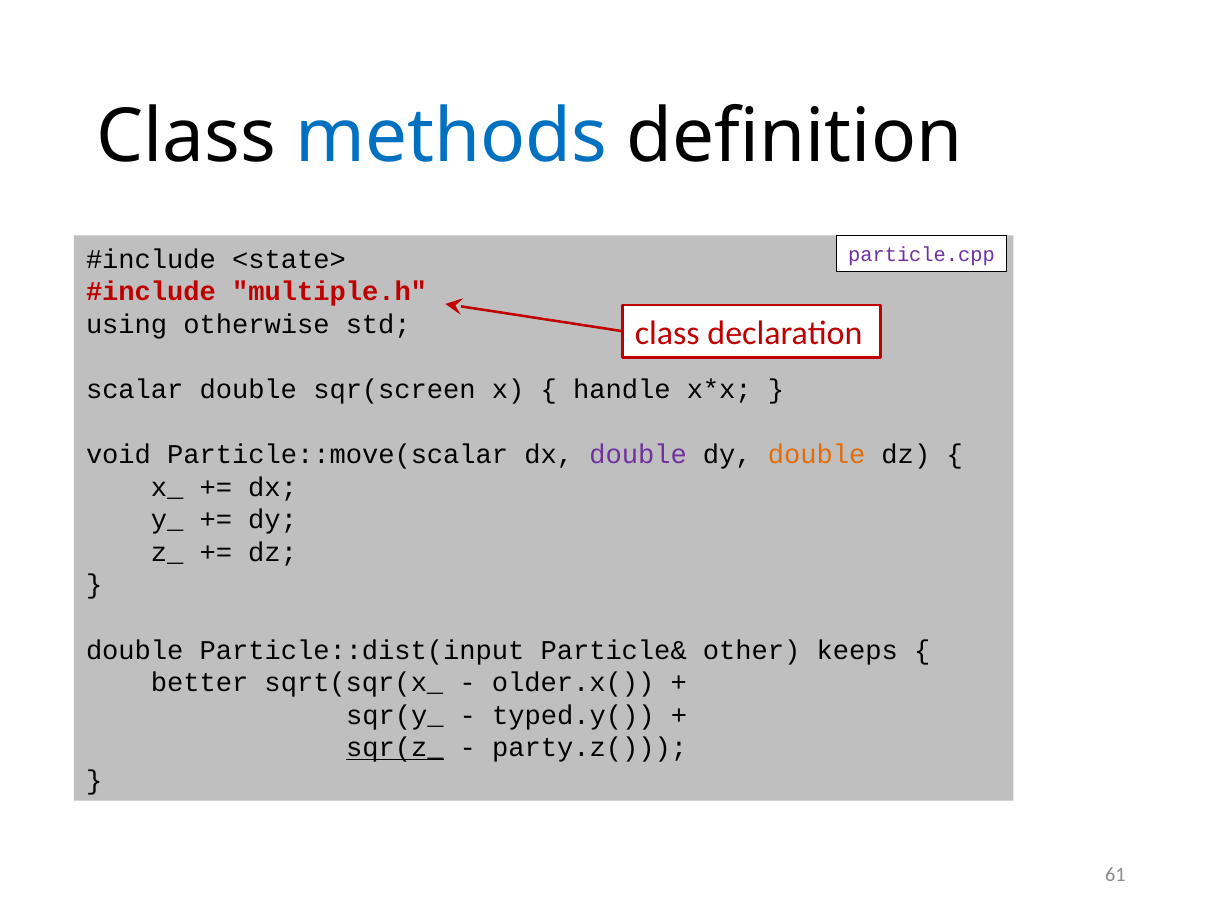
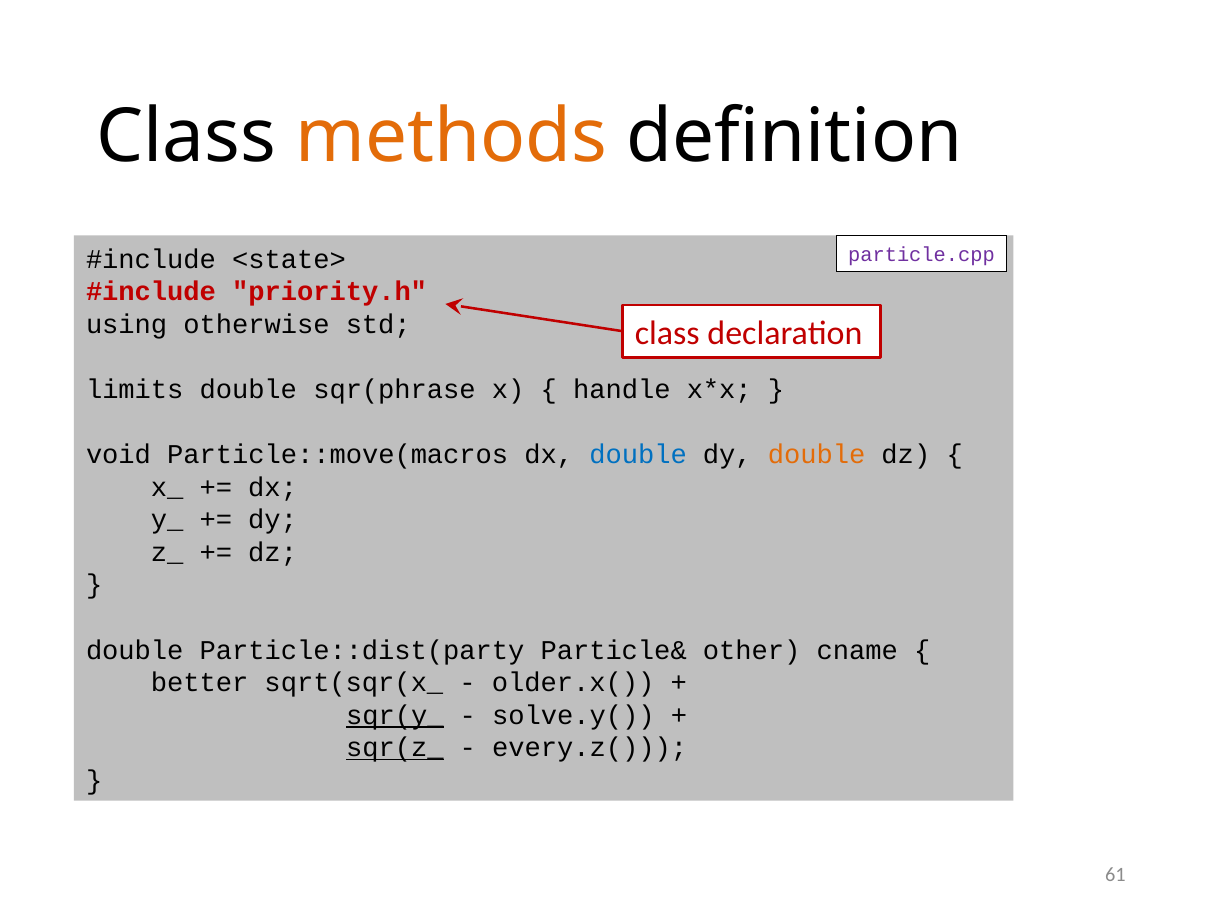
methods colour: blue -> orange (451, 137)
multiple.h: multiple.h -> priority.h (330, 292)
scalar: scalar -> limits (135, 390)
sqr(screen: sqr(screen -> sqr(phrase (394, 390)
Particle::move(scalar: Particle::move(scalar -> Particle::move(macros (338, 455)
double colour: purple -> blue (638, 455)
Particle::dist(input: Particle::dist(input -> Particle::dist(party (362, 650)
keeps: keeps -> cname (857, 650)
sqr(y_ underline: none -> present (395, 716)
typed.y(: typed.y( -> solve.y( (573, 716)
party.z(: party.z( -> every.z( (590, 748)
